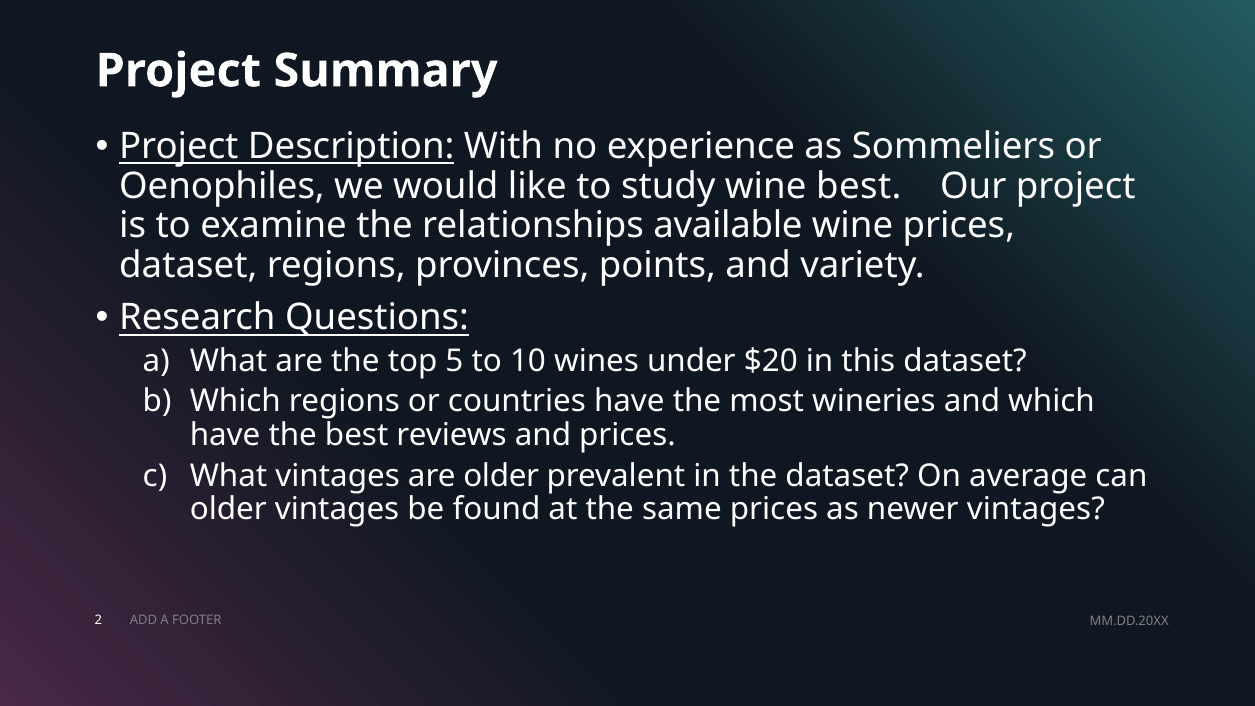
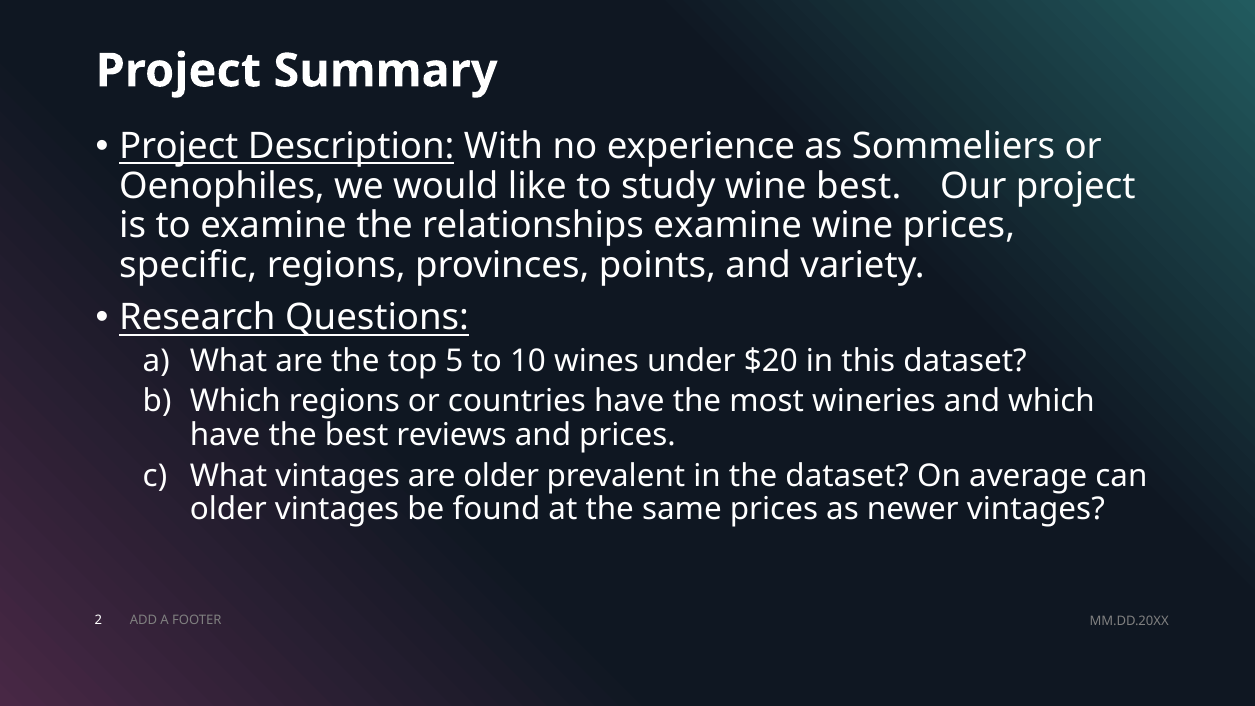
relationships available: available -> examine (728, 226)
dataset: dataset -> specific (188, 265)
